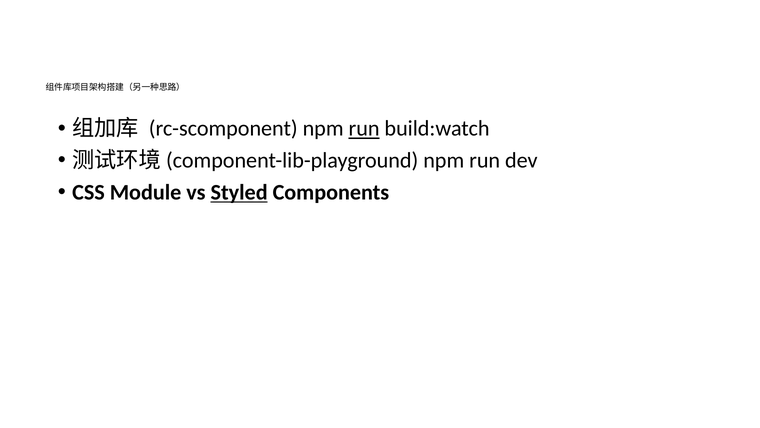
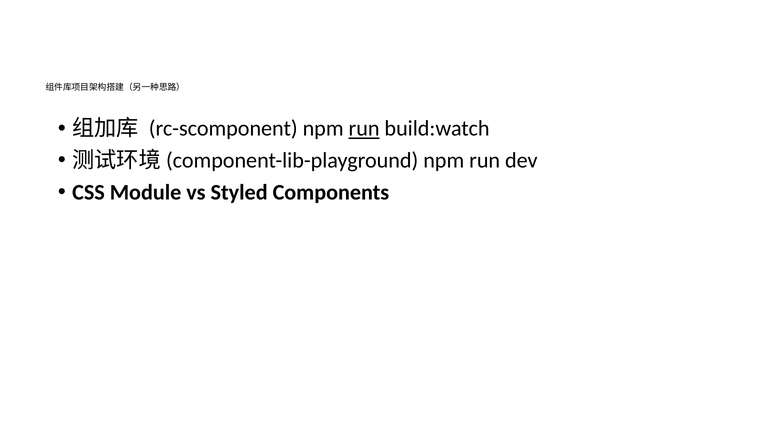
Styled underline: present -> none (239, 192)
